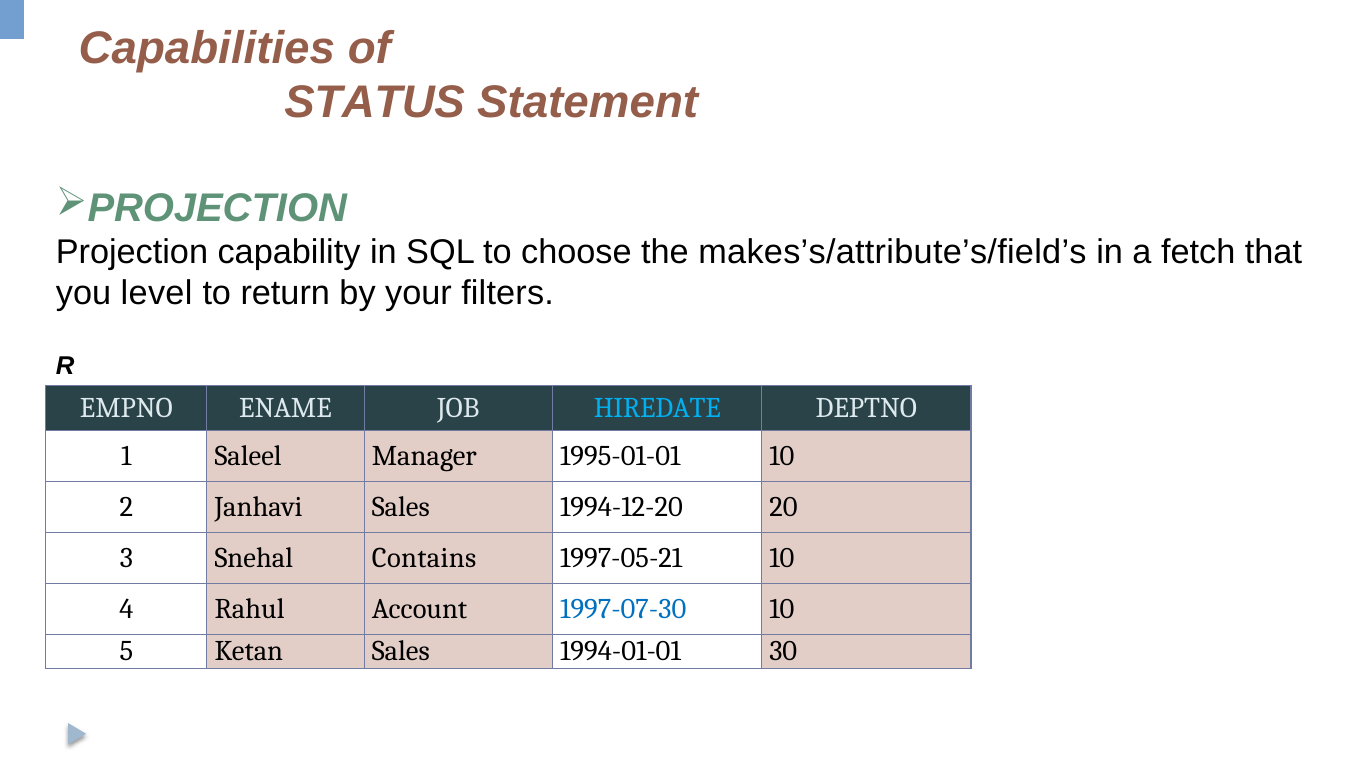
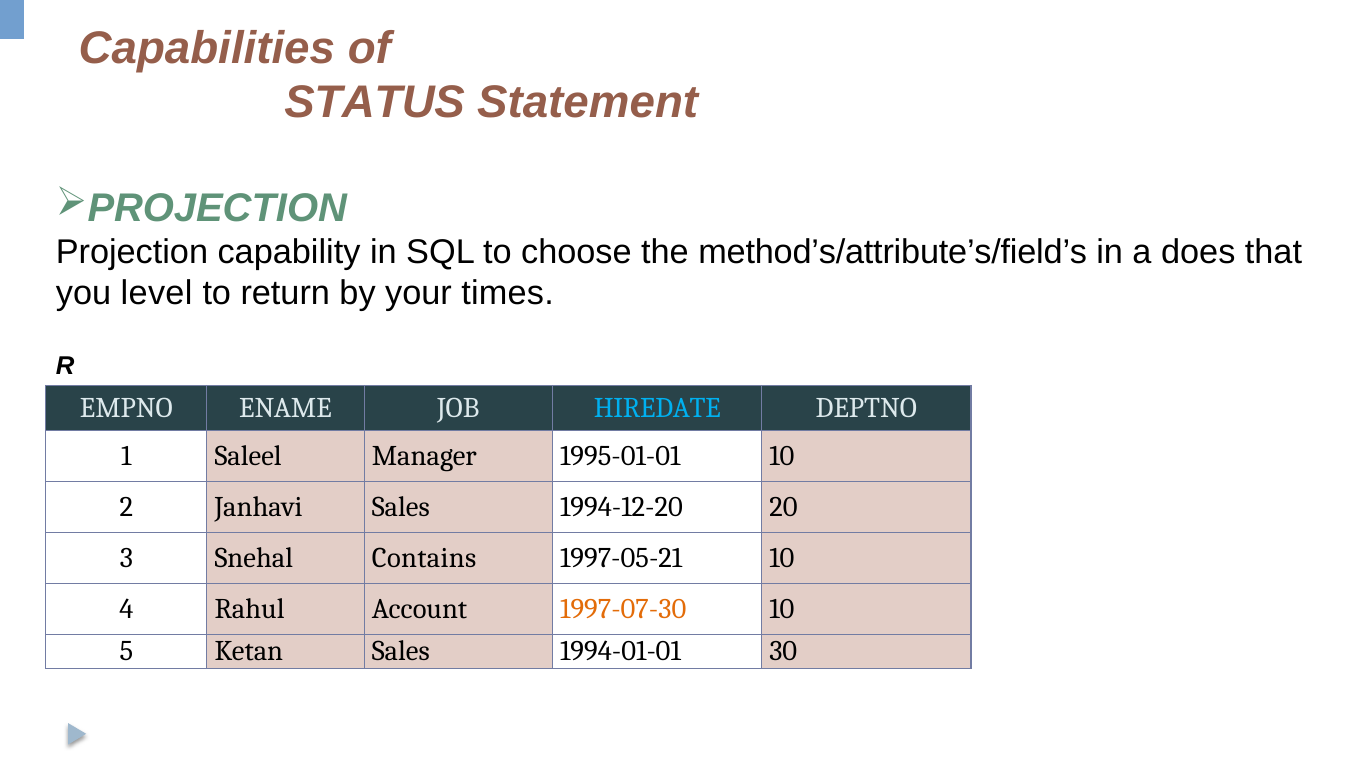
makes’s/attribute’s/field’s: makes’s/attribute’s/field’s -> method’s/attribute’s/field’s (893, 253)
fetch: fetch -> does (1198, 253)
filters: filters -> times (508, 294)
1997-07-30 colour: blue -> orange (623, 609)
